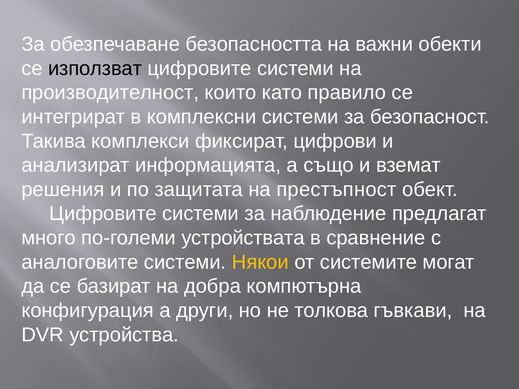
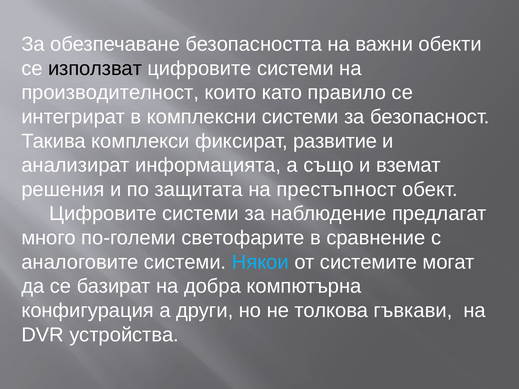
цифрови: цифрови -> развитие (335, 141)
устройствата: устройствата -> светофарите (243, 238)
Някои colour: yellow -> light blue (260, 262)
